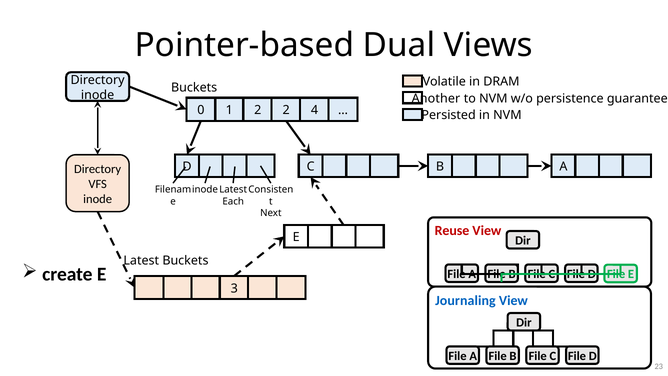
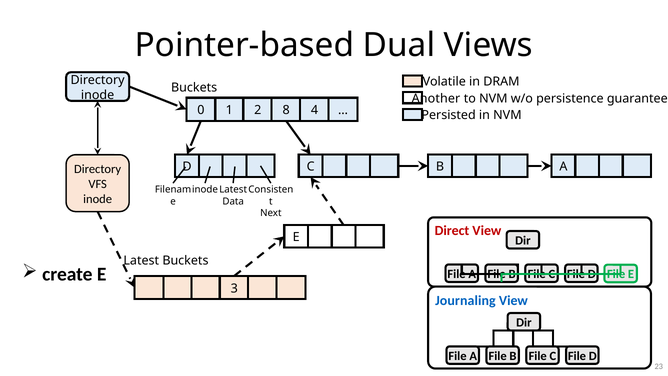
2 2: 2 -> 8 (286, 110)
Each: Each -> Data (233, 201)
Reuse: Reuse -> Direct (452, 231)
